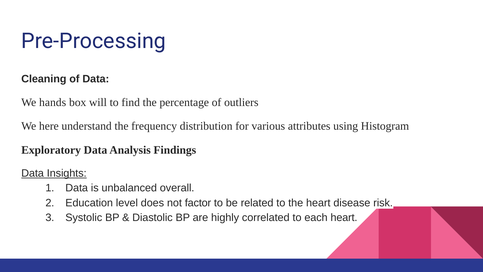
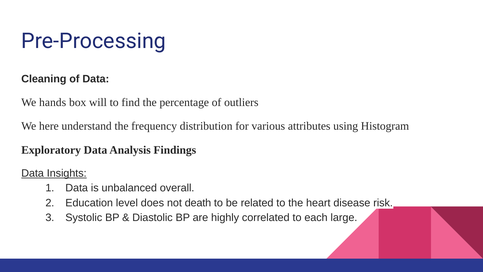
factor: factor -> death (198, 203)
each heart: heart -> large (344, 217)
